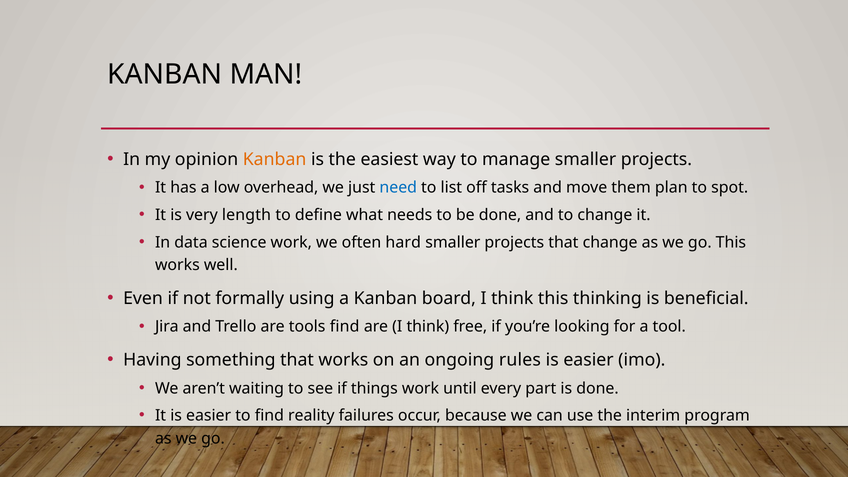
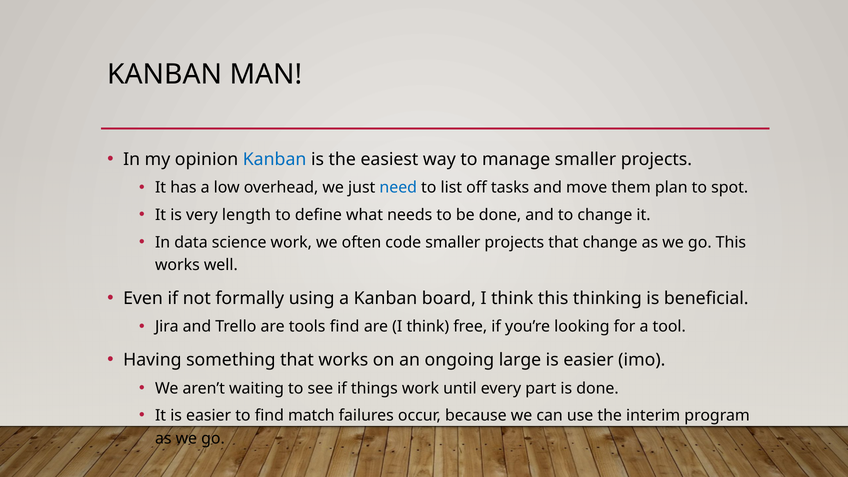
Kanban colour: orange -> blue (275, 159)
hard: hard -> code (403, 242)
rules: rules -> large (520, 360)
reality: reality -> match (311, 416)
